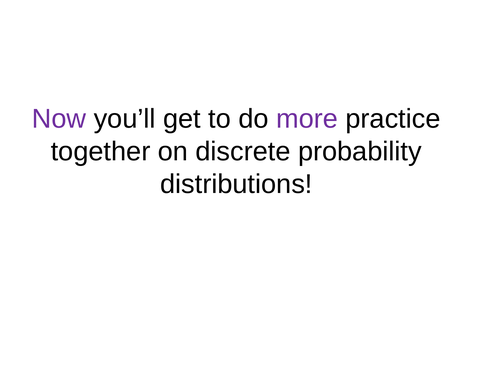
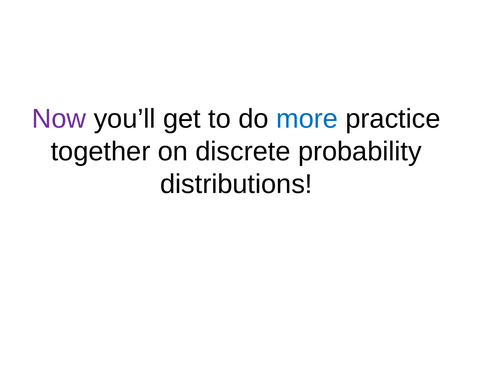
more colour: purple -> blue (307, 119)
